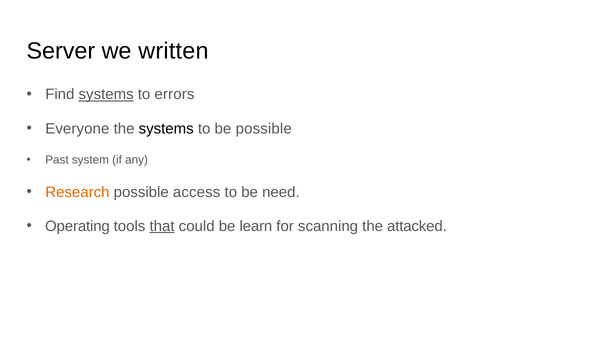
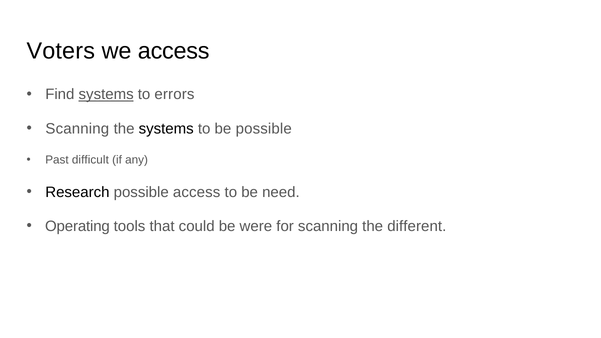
Server: Server -> Voters (61, 51)
we written: written -> access (174, 51)
Everyone: Everyone -> Scanning (77, 129)
system: system -> difficult (90, 160)
Research colour: orange -> black (77, 192)
that underline: present -> none (162, 226)
learn: learn -> were (256, 226)
attacked: attacked -> different (417, 226)
